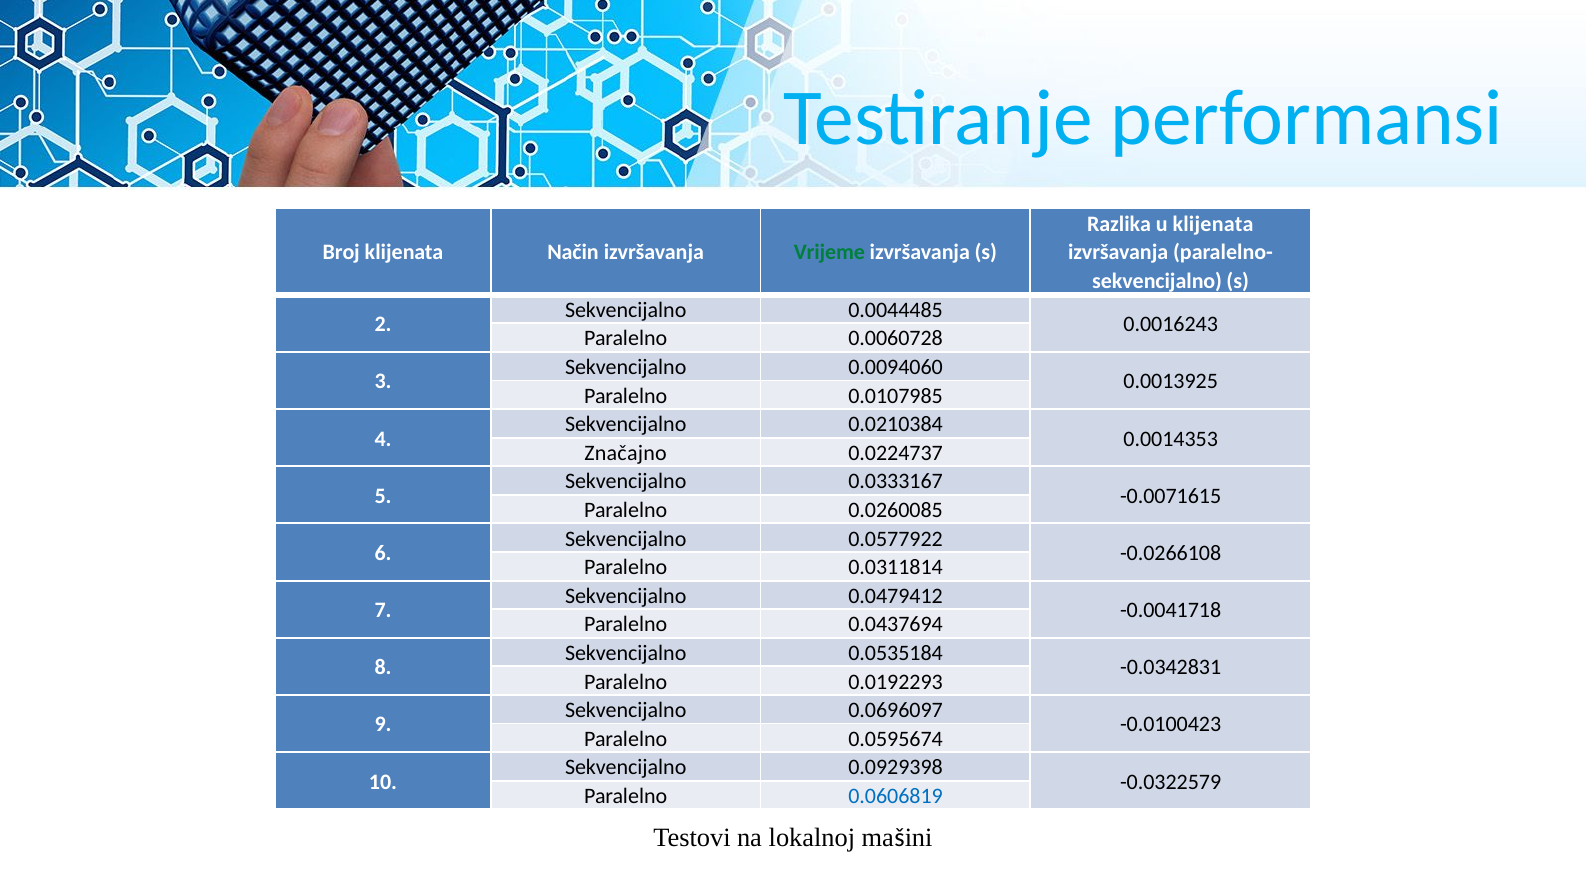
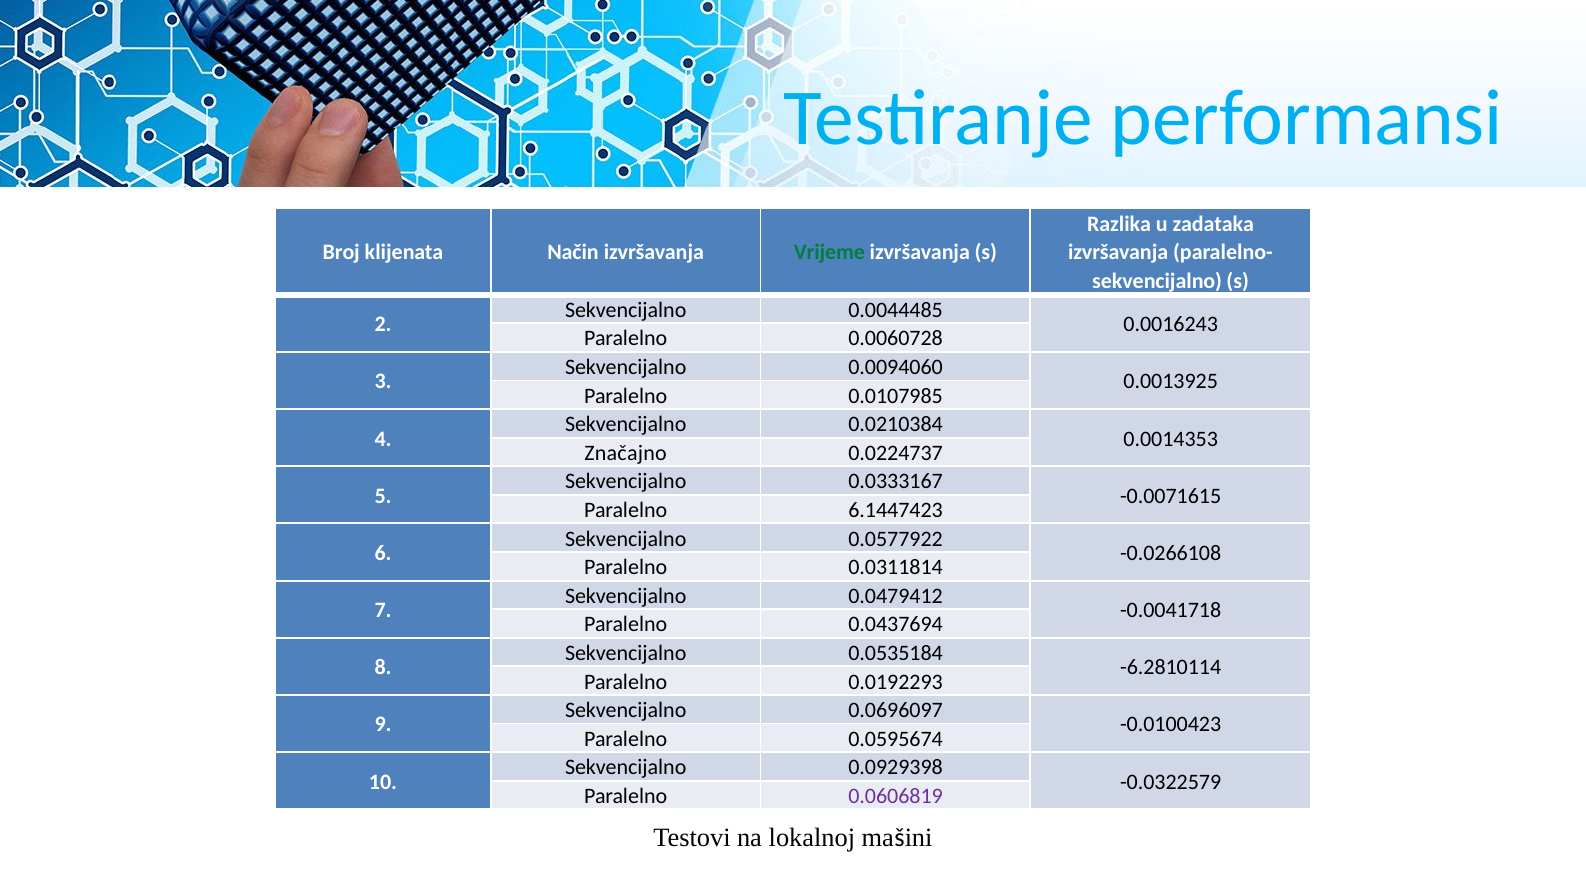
u klijenata: klijenata -> zadataka (1213, 224)
0.0260085: 0.0260085 -> 6.1447423 (896, 510)
-0.0342831: -0.0342831 -> -6.2810114 (1171, 668)
0.0606819 colour: blue -> purple (896, 796)
